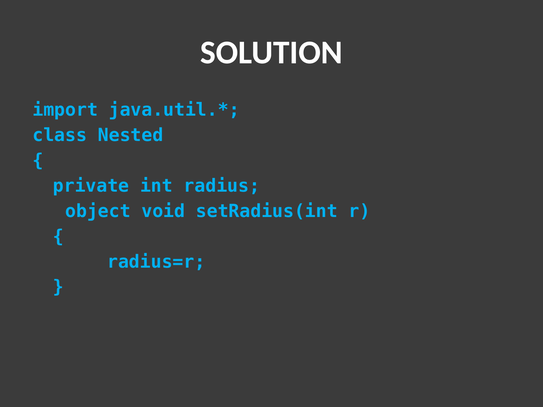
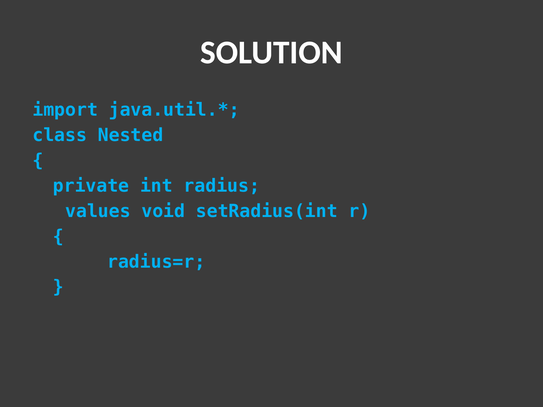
object: object -> values (98, 211)
